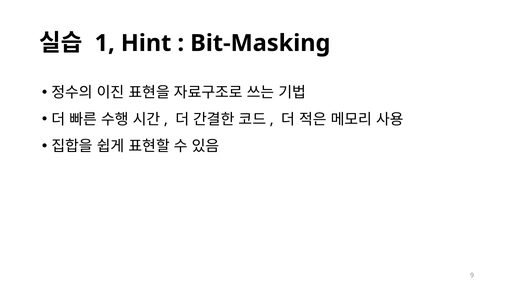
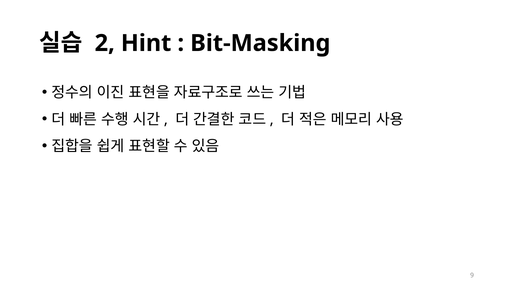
1: 1 -> 2 (105, 43)
